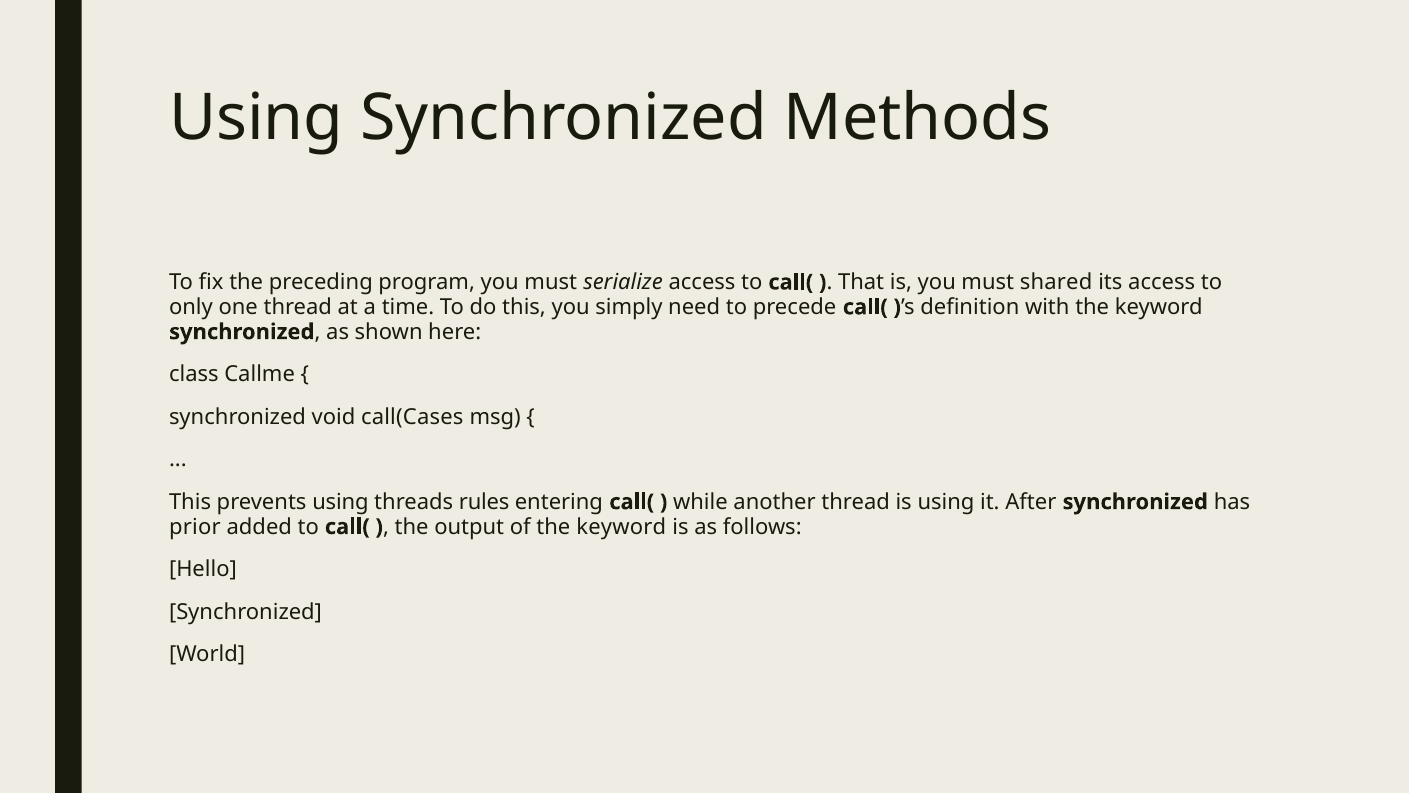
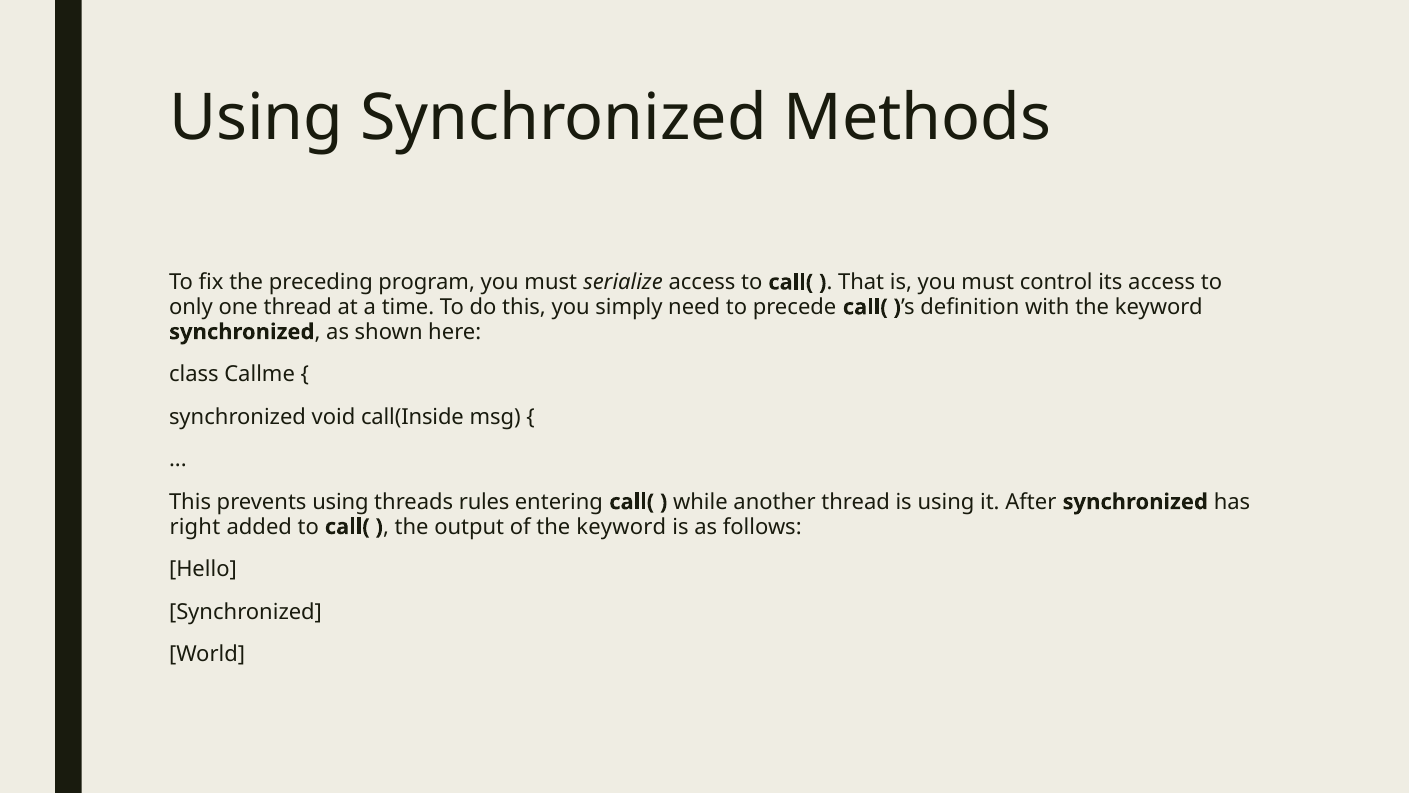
shared: shared -> control (1056, 282)
call(Cases: call(Cases -> call(Inside (412, 417)
prior: prior -> right (195, 527)
